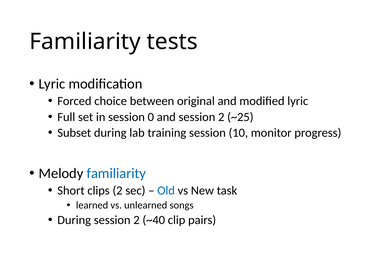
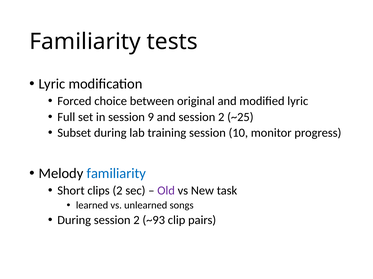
0: 0 -> 9 (151, 117)
Old colour: blue -> purple (166, 191)
~40: ~40 -> ~93 (154, 221)
